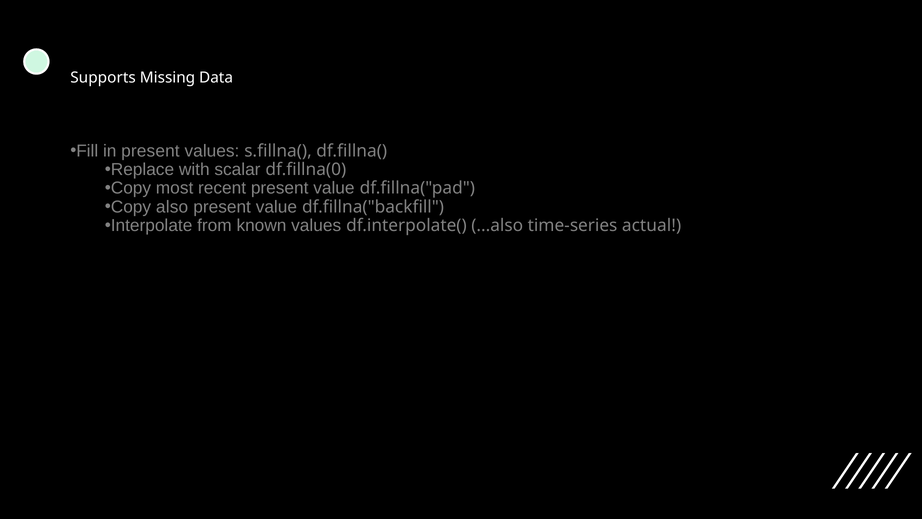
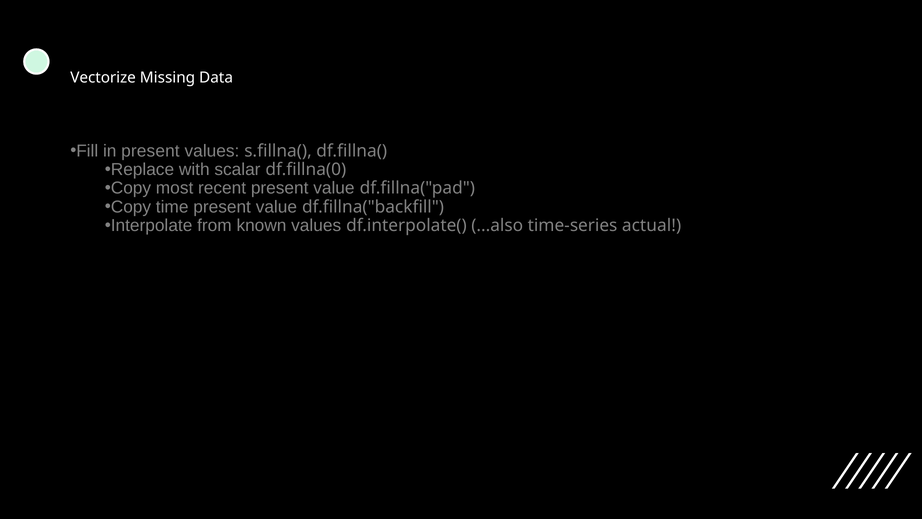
Supports: Supports -> Vectorize (103, 78)
also: also -> time (172, 207)
